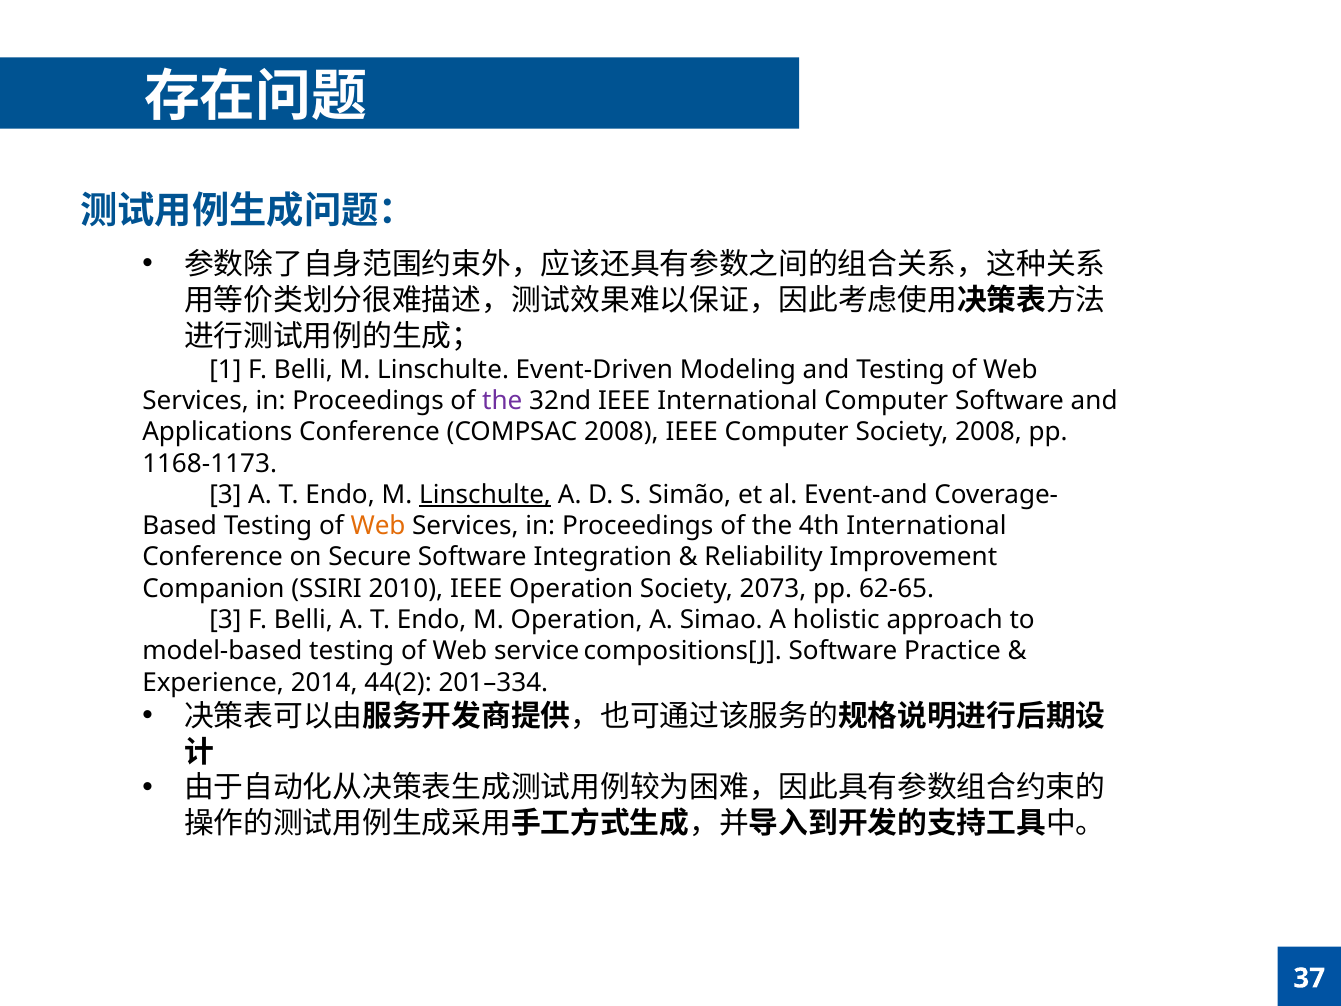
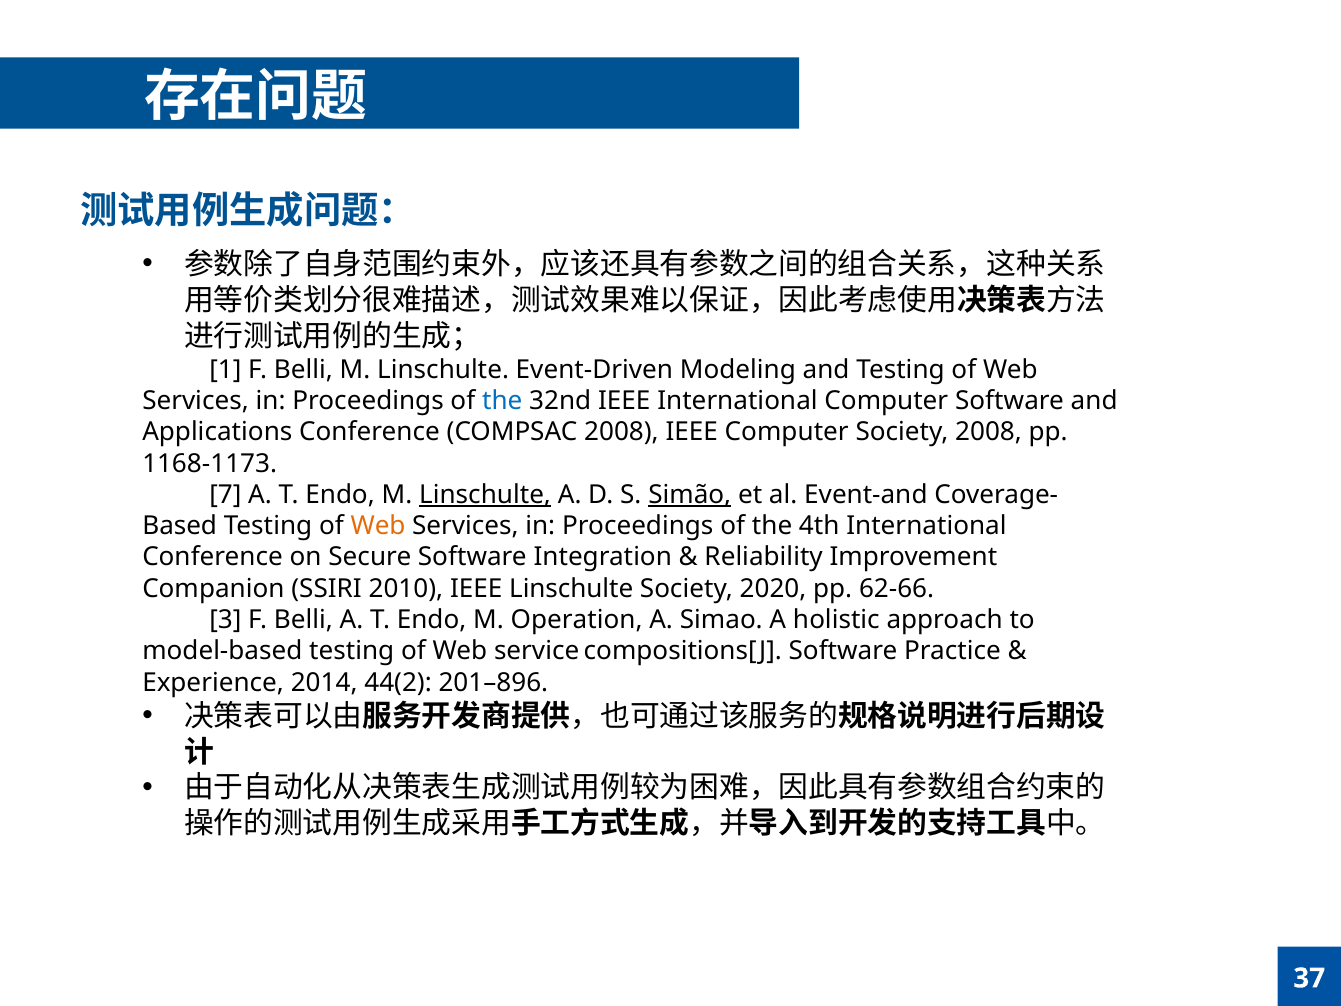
the colour: purple -> blue (502, 401)
3: 3 -> 7 (225, 495)
Simão underline: none -> present (690, 495)
IEEE Operation: Operation -> Linschulte (571, 589)
2073: 2073 -> 2020 (773, 589)
62-65: 62-65 -> 62-66 (897, 589)
201–334: 201–334 -> 201–896 (493, 682)
